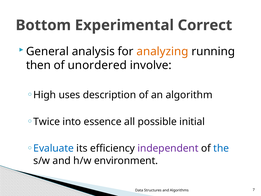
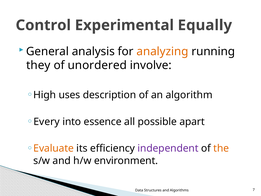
Bottom: Bottom -> Control (43, 25)
Correct: Correct -> Equally (205, 25)
then: then -> they (38, 65)
Twice: Twice -> Every (47, 122)
initial: initial -> apart (192, 122)
Evaluate colour: blue -> orange (54, 148)
the colour: blue -> orange (221, 148)
